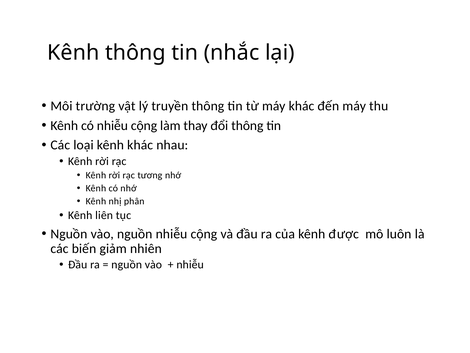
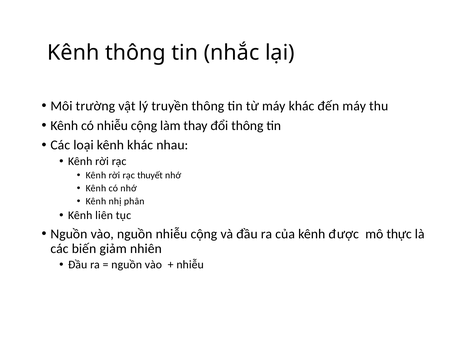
tương: tương -> thuyết (150, 175)
luôn: luôn -> thực (399, 234)
